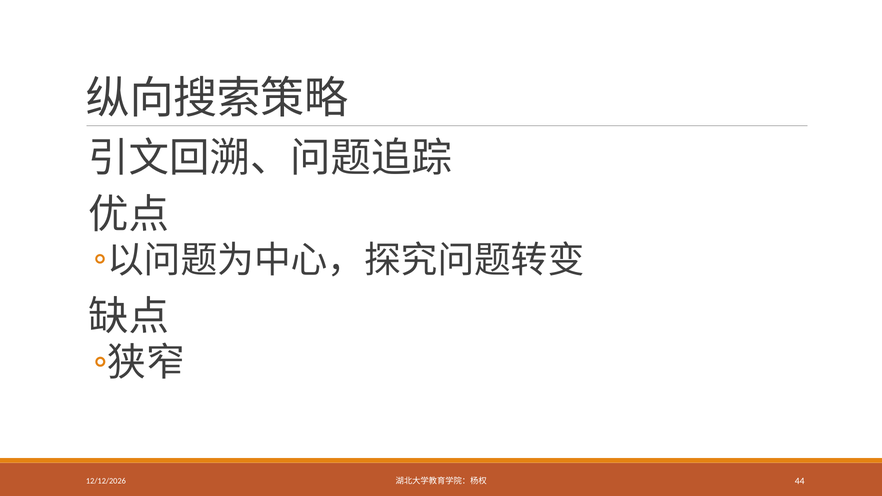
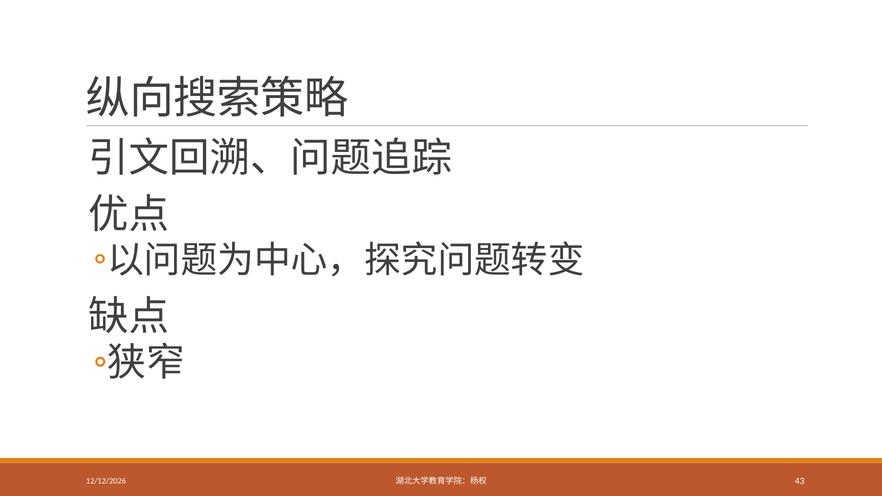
44: 44 -> 43 (800, 481)
